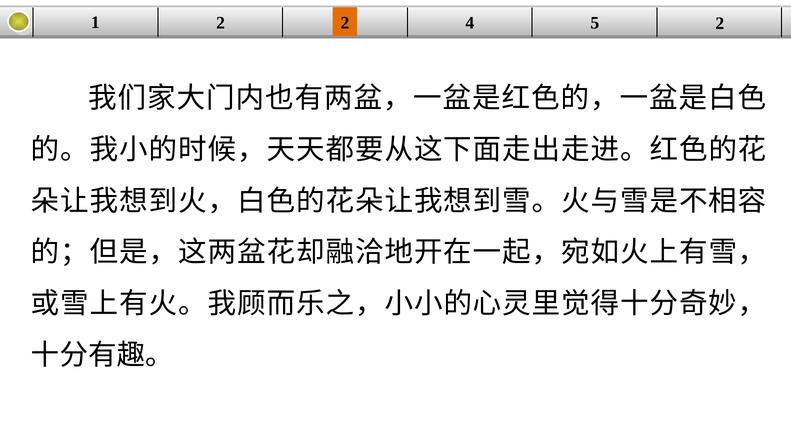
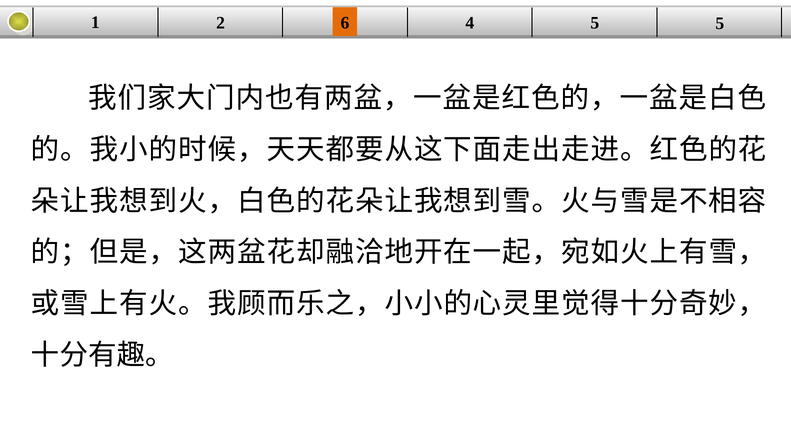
2 2: 2 -> 6 (345, 23)
5 2: 2 -> 5 (720, 23)
